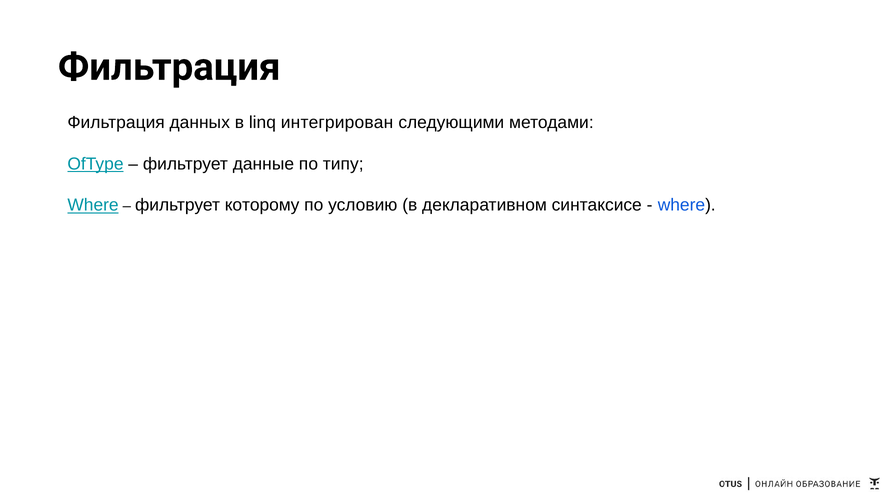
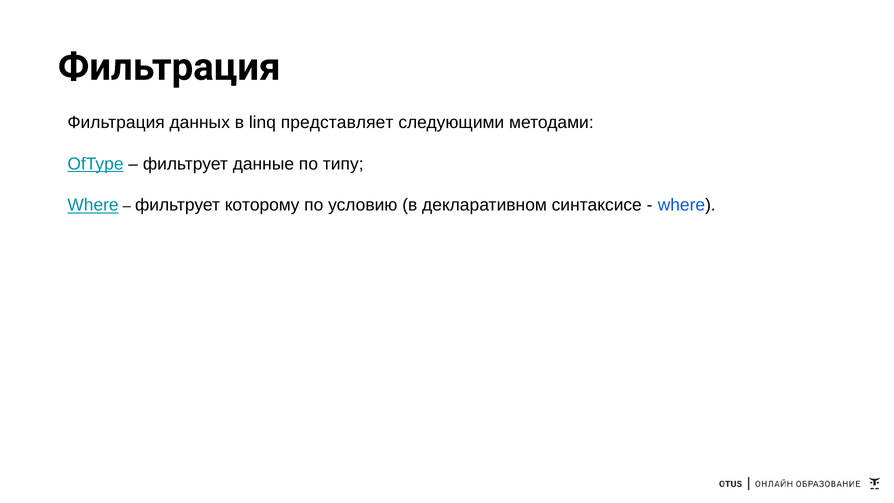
интегрирован: интегрирован -> представляет (337, 122)
